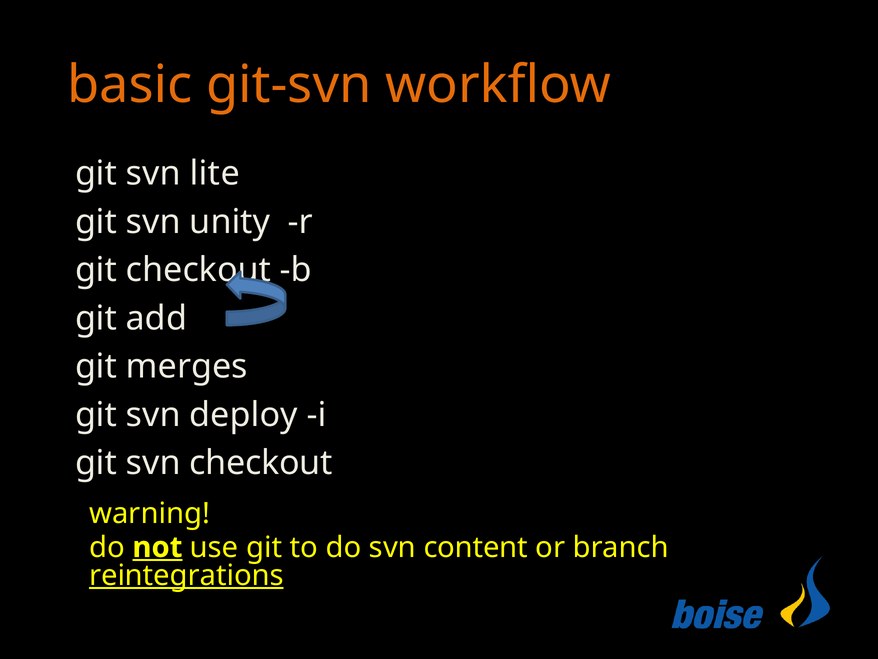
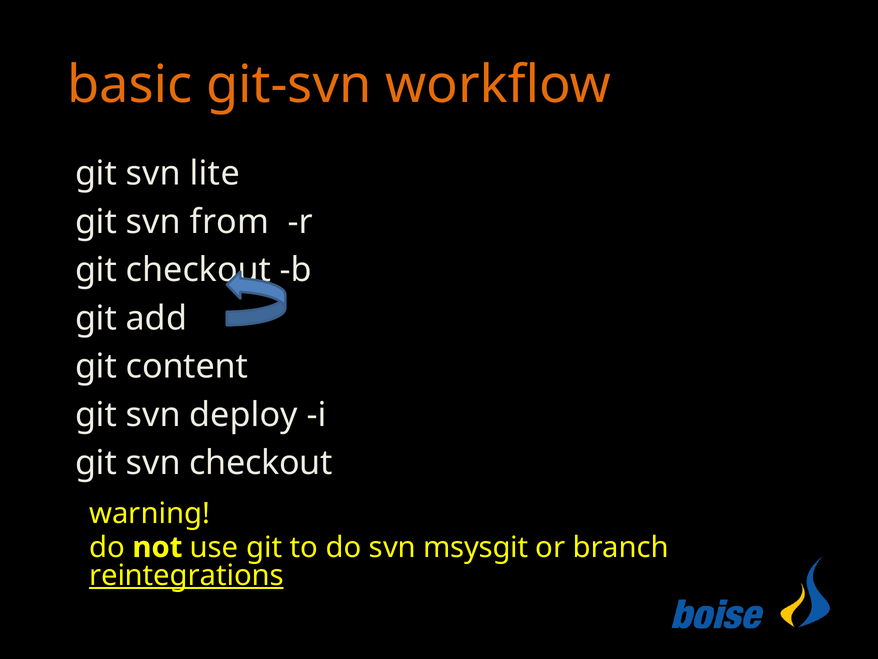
unity: unity -> from (230, 222)
merges: merges -> content (187, 366)
not underline: present -> none (157, 547)
content: content -> msysgit (476, 547)
